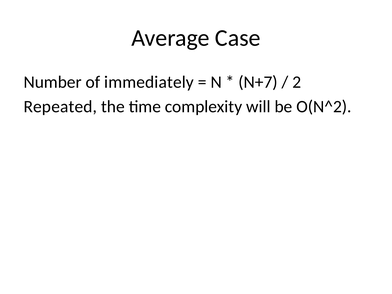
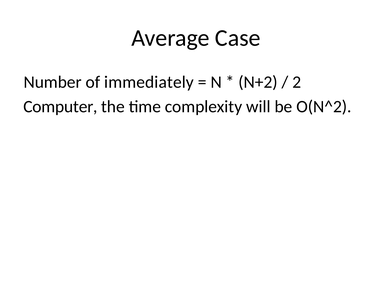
N+7: N+7 -> N+2 (258, 82)
Repeated: Repeated -> Computer (60, 107)
